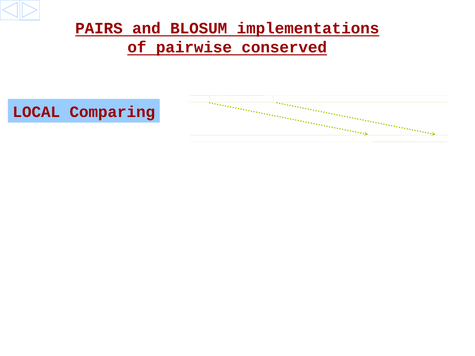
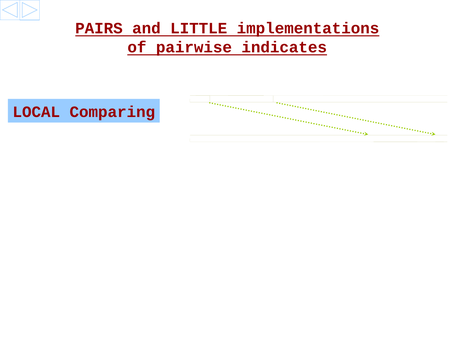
BLOSUM: BLOSUM -> LITTLE (199, 28)
conserved: conserved -> indicates (284, 47)
